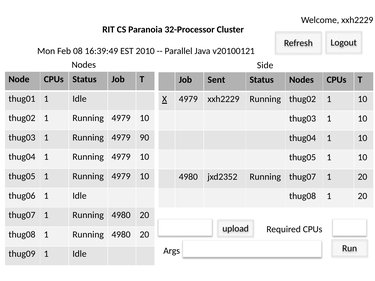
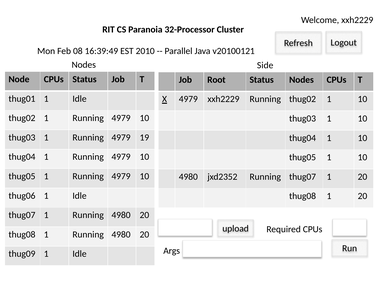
Sent: Sent -> Root (216, 80)
90: 90 -> 19 (144, 138)
